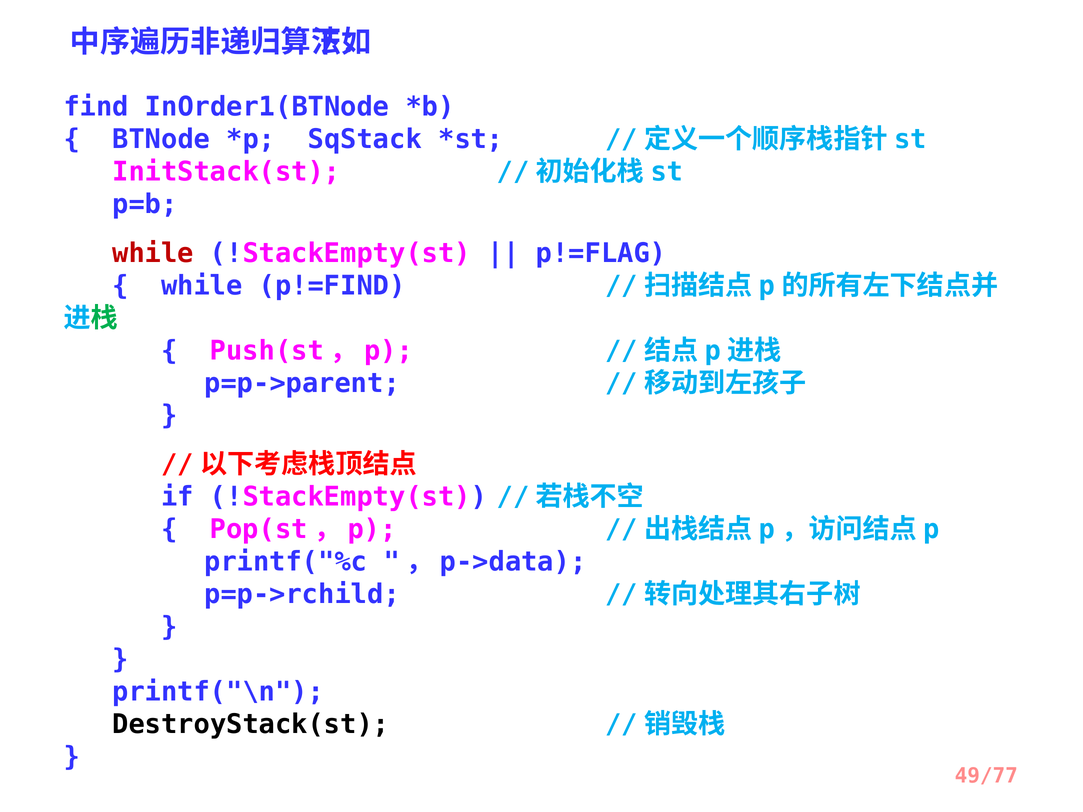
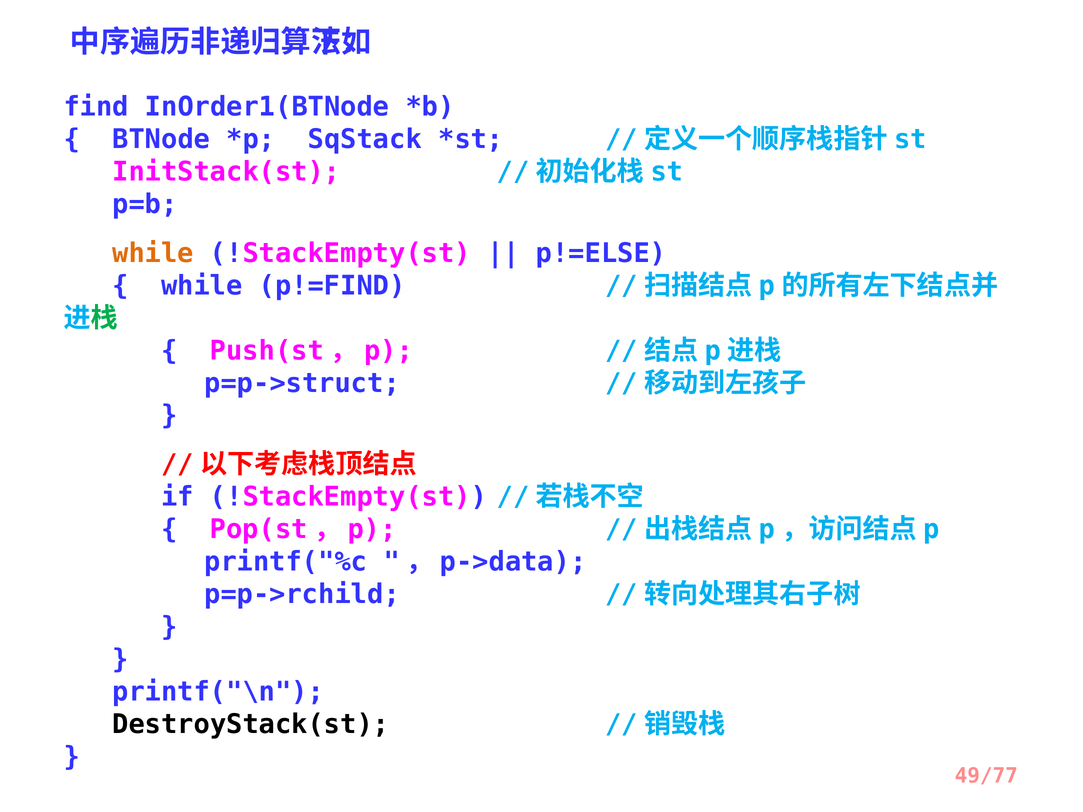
while colour: red -> orange (153, 253)
p!=FLAG: p!=FLAG -> p!=ELSE (601, 253)
p=p->parent: p=p->parent -> p=p->struct (302, 383)
